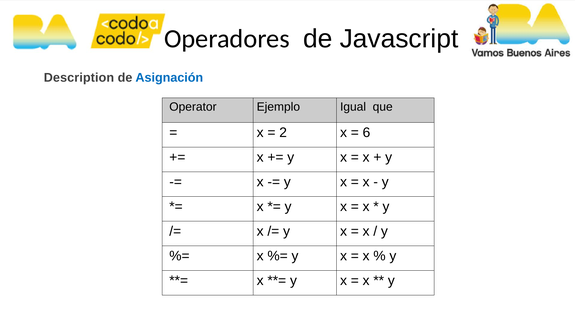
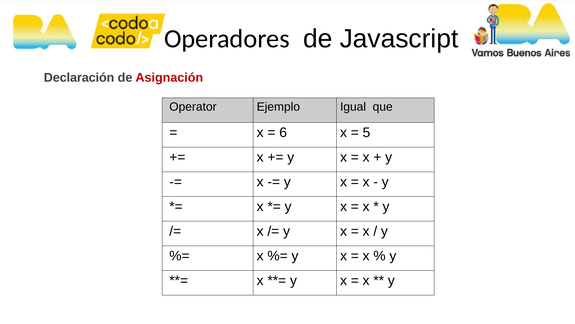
Description: Description -> Declaración (79, 77)
Asignación colour: blue -> red (169, 77)
2: 2 -> 6 (283, 132)
6: 6 -> 5 (366, 132)
